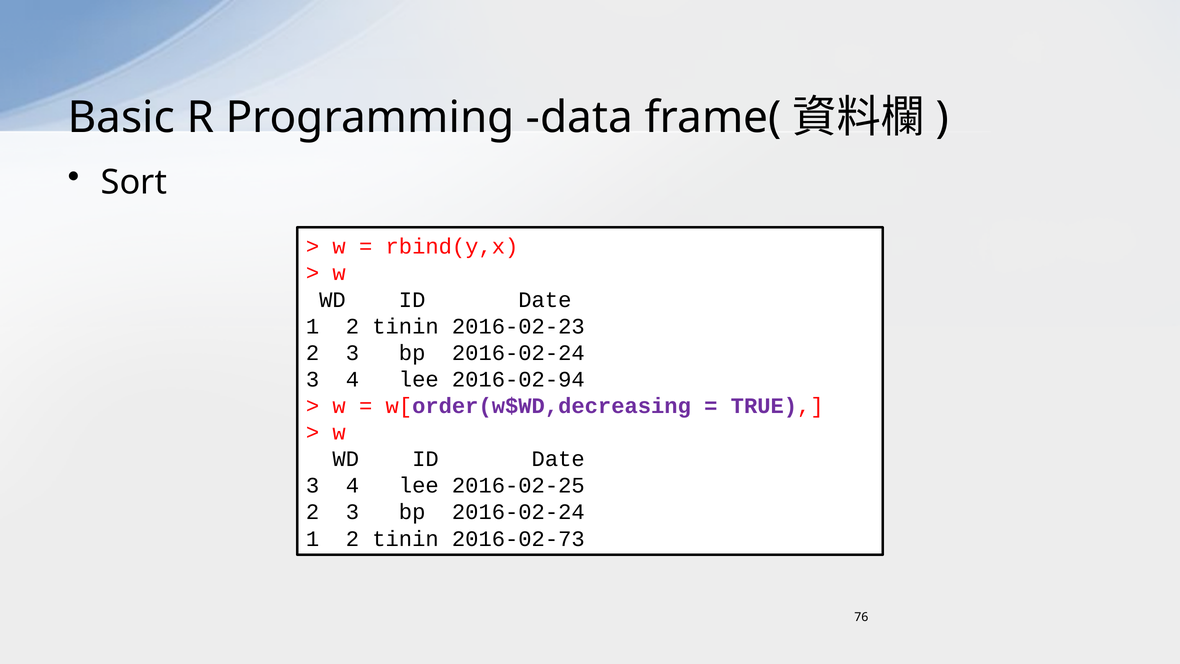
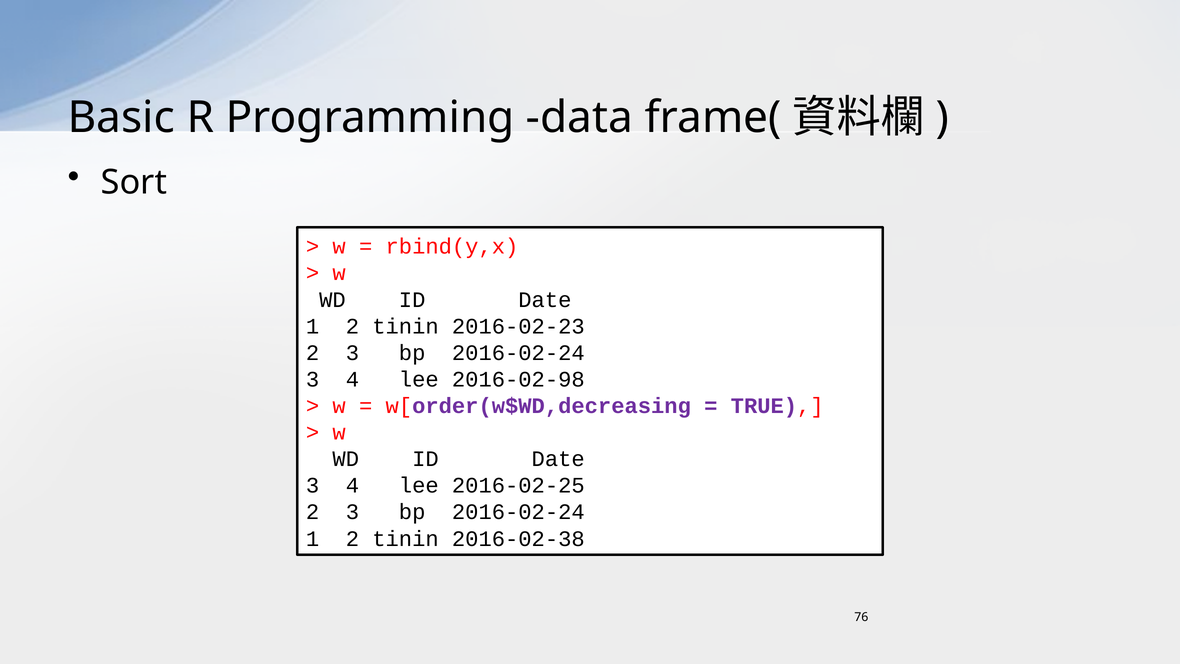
2016-02-94: 2016-02-94 -> 2016-02-98 (518, 379)
2016-02-73: 2016-02-73 -> 2016-02-38 (518, 539)
